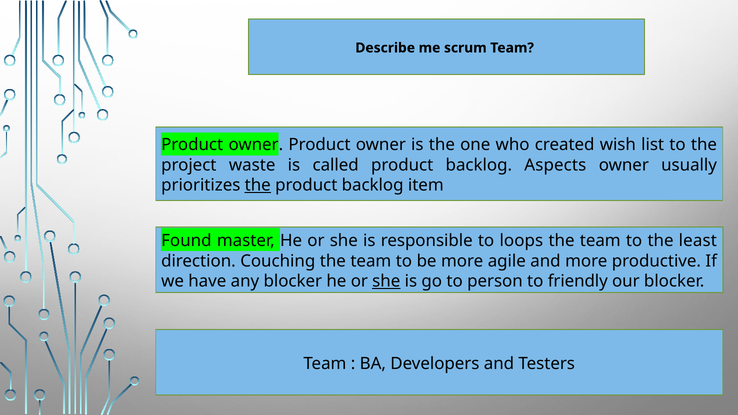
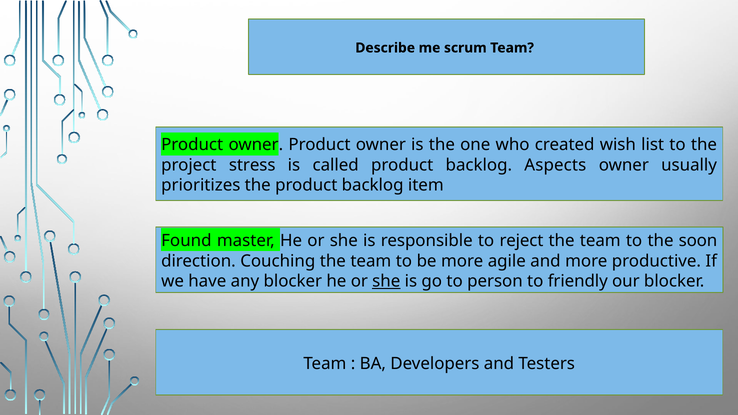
waste: waste -> stress (252, 165)
the underline: present -> none (258, 185)
loops: loops -> reject (521, 241)
least: least -> soon (698, 241)
